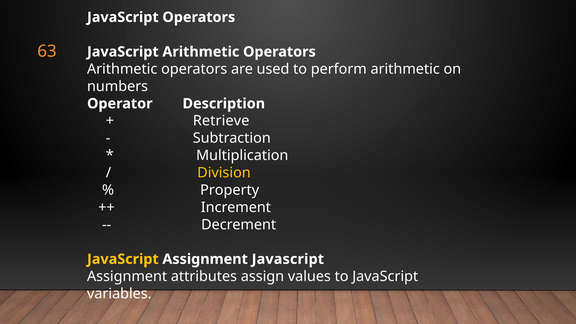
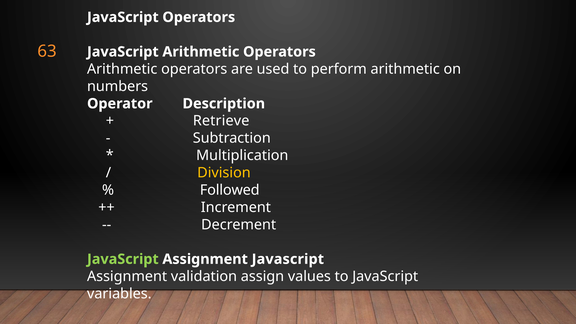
Property: Property -> Followed (230, 190)
JavaScript colour: yellow -> light green (123, 259)
attributes: attributes -> validation (204, 276)
